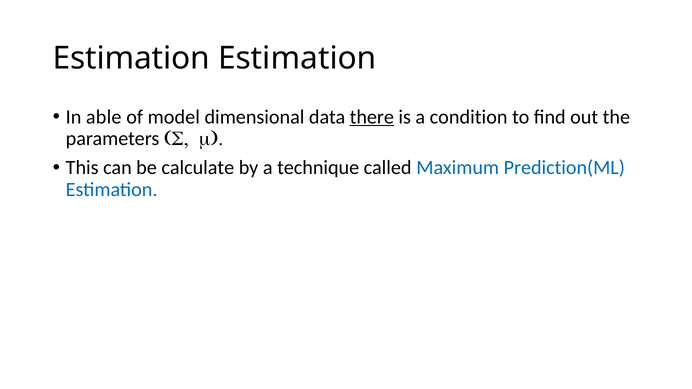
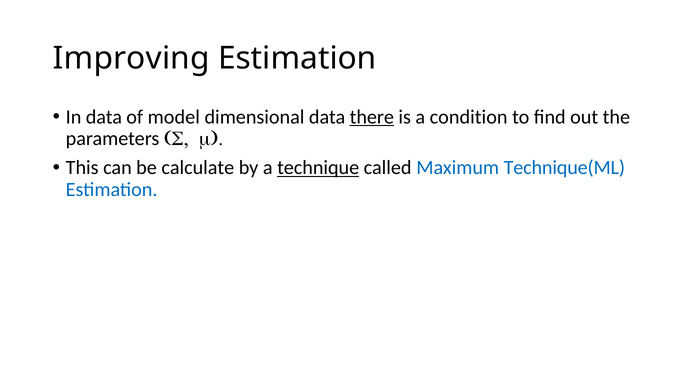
Estimation: Estimation -> Improving (131, 58)
In able: able -> data (104, 117)
technique underline: none -> present (318, 168)
Prediction(ML: Prediction(ML -> Technique(ML (564, 168)
